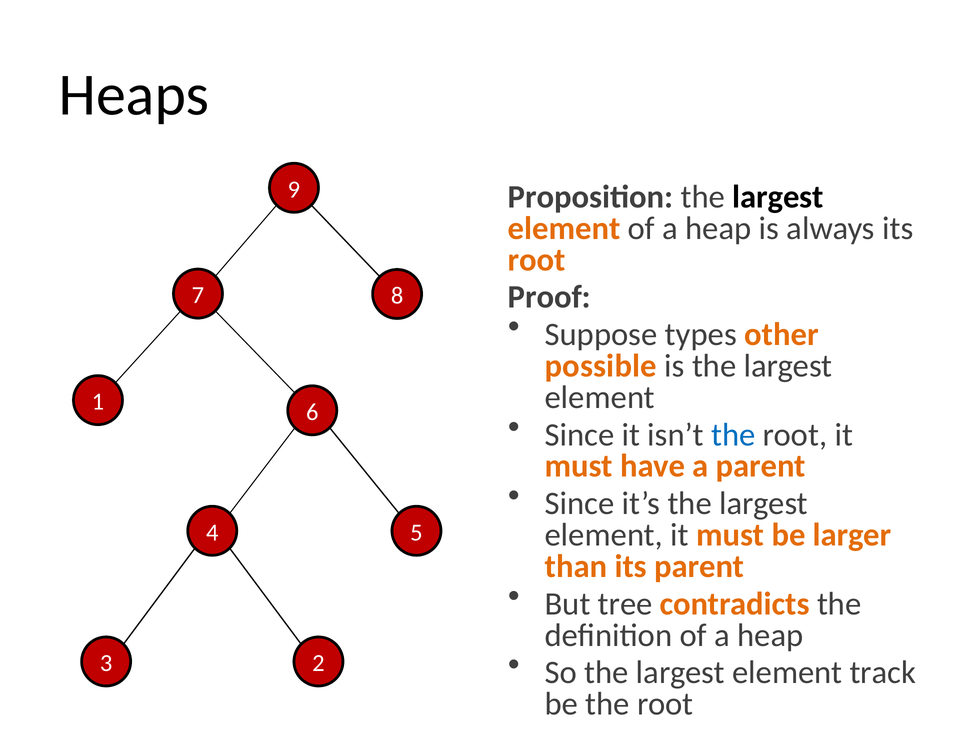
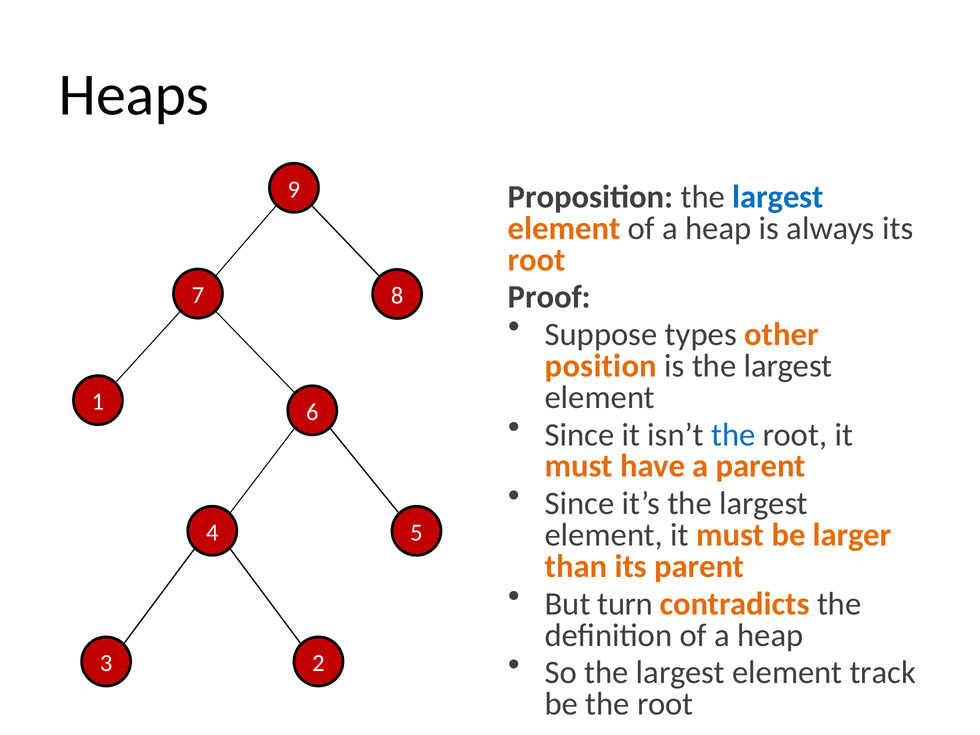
largest colour: black -> blue (778, 197)
possible: possible -> position (601, 366)
tree: tree -> turn (625, 604)
